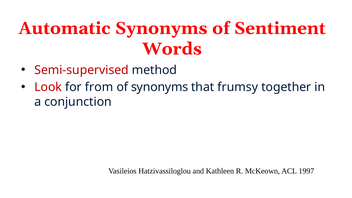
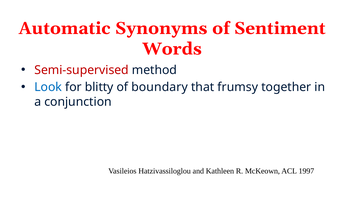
Look colour: red -> blue (48, 87)
from: from -> blitty (99, 87)
of synonyms: synonyms -> boundary (160, 87)
